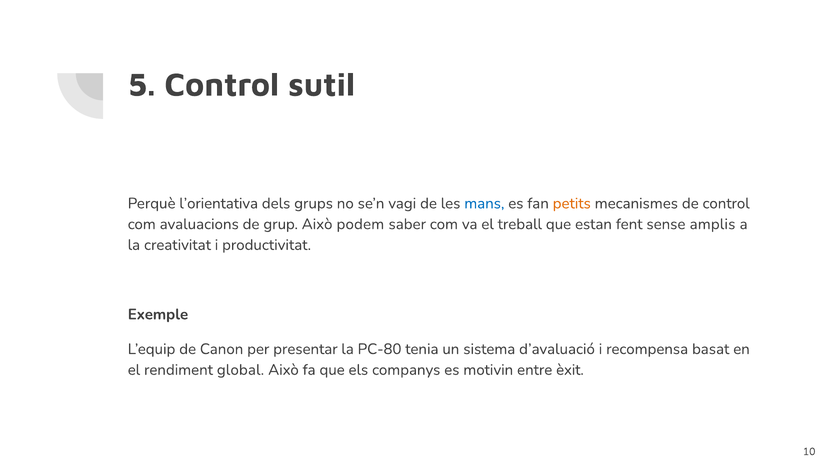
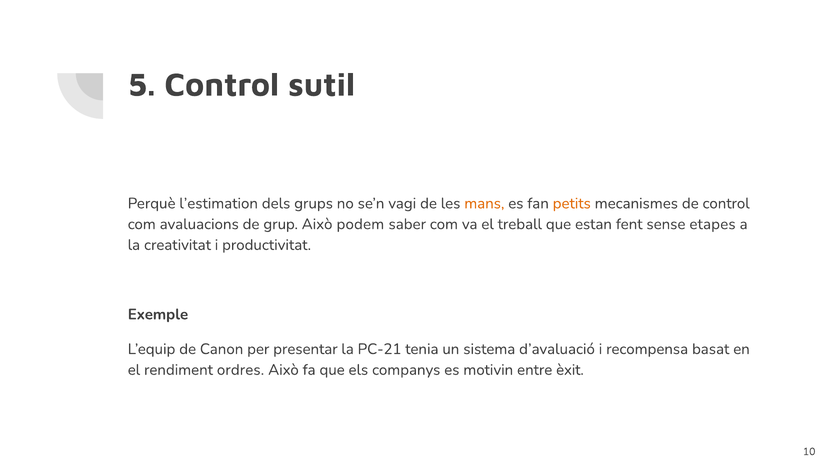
l’orientativa: l’orientativa -> l’estimation (219, 203)
mans colour: blue -> orange (484, 203)
amplis: amplis -> etapes (713, 224)
PC-80: PC-80 -> PC-21 (380, 349)
global: global -> ordres (241, 370)
